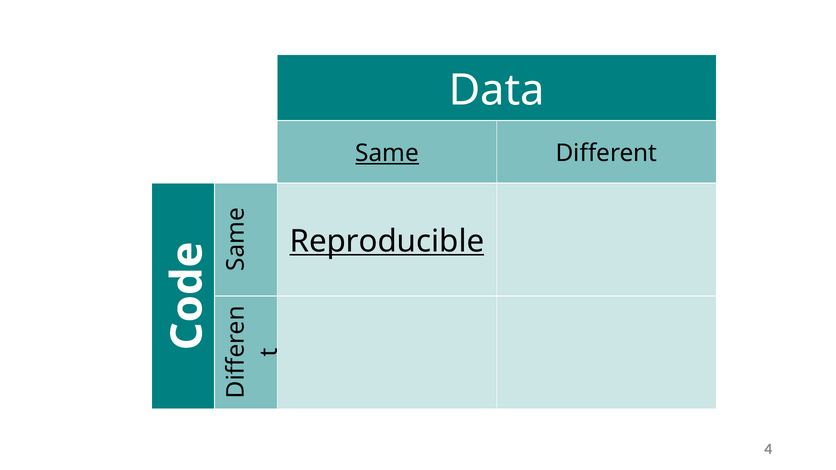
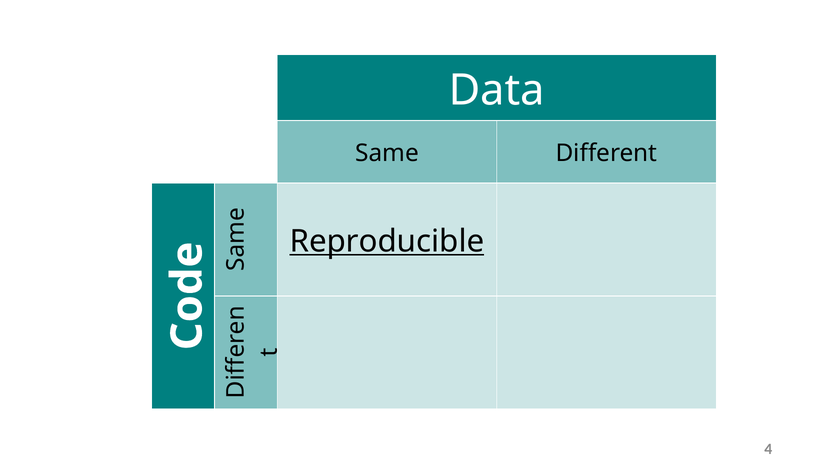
Same underline: present -> none (387, 153)
